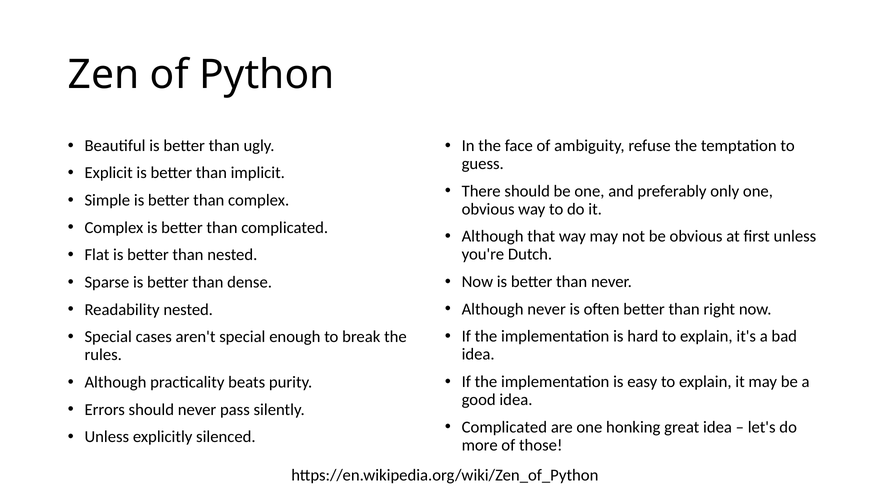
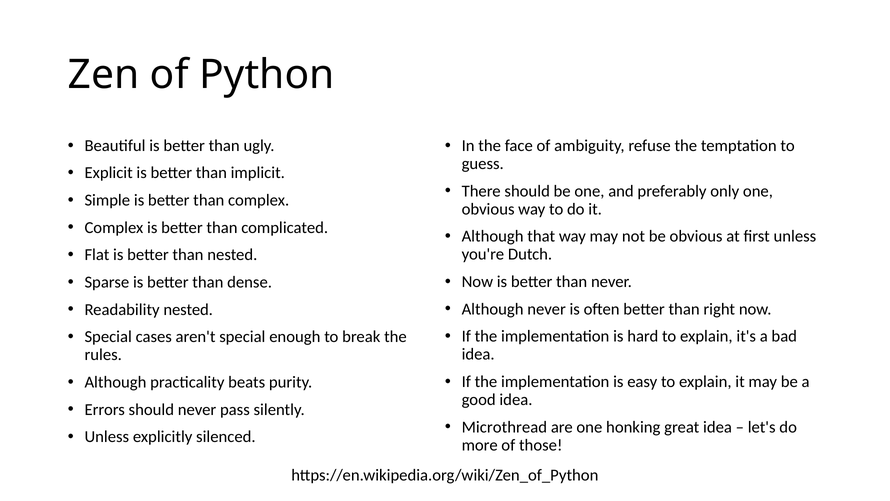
Complicated: Complicated -> Microthread (504, 427)
